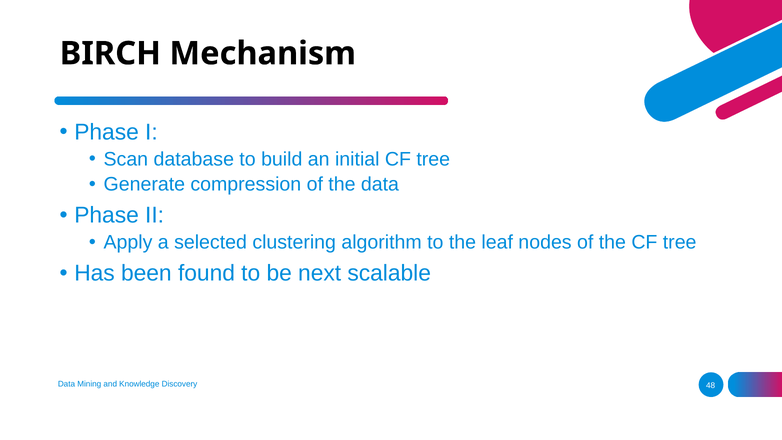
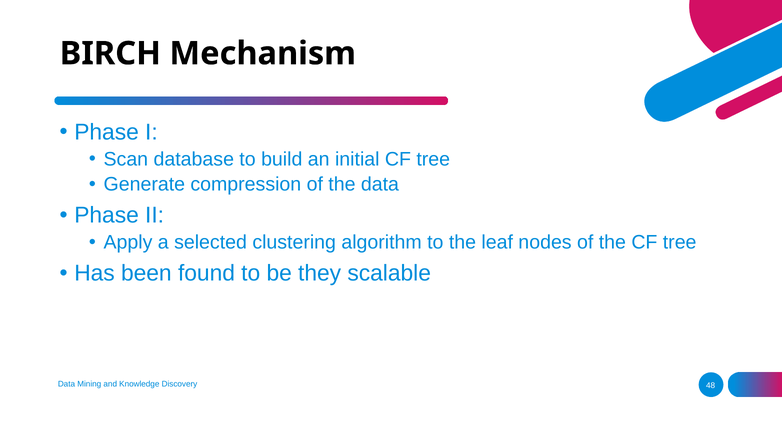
next: next -> they (320, 273)
